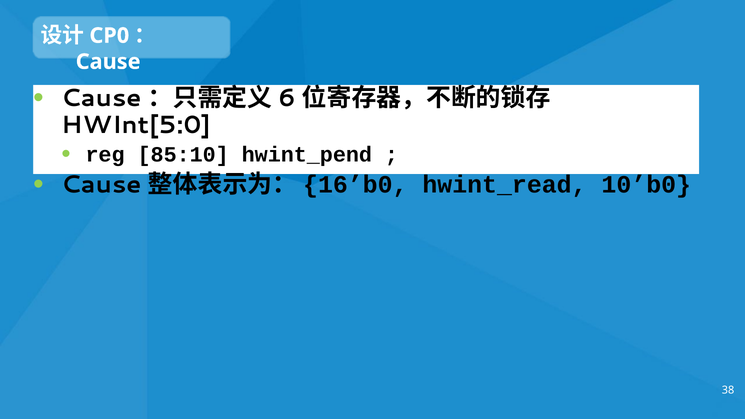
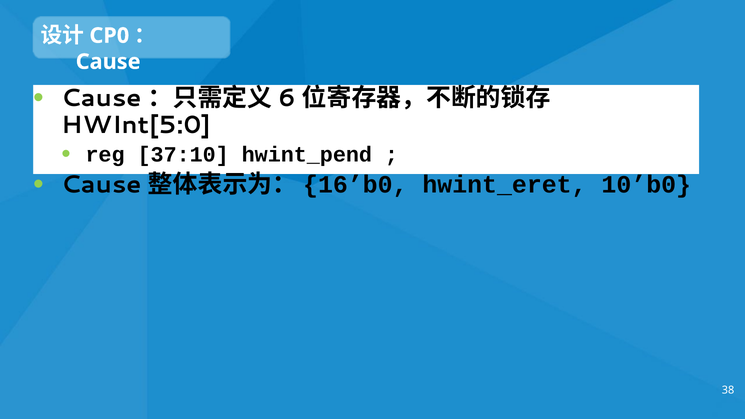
85:10: 85:10 -> 37:10 (183, 155)
hwint_read: hwint_read -> hwint_eret (504, 185)
